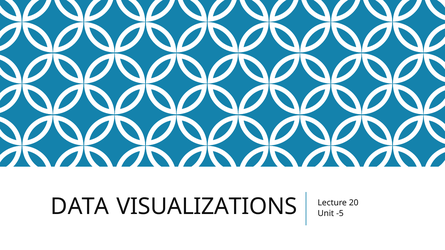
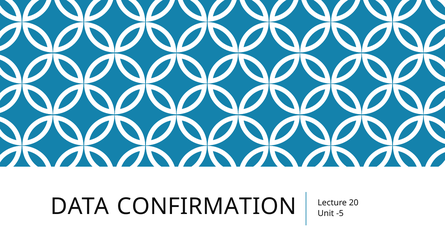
VISUALIZATIONS: VISUALIZATIONS -> CONFIRMATION (207, 207)
